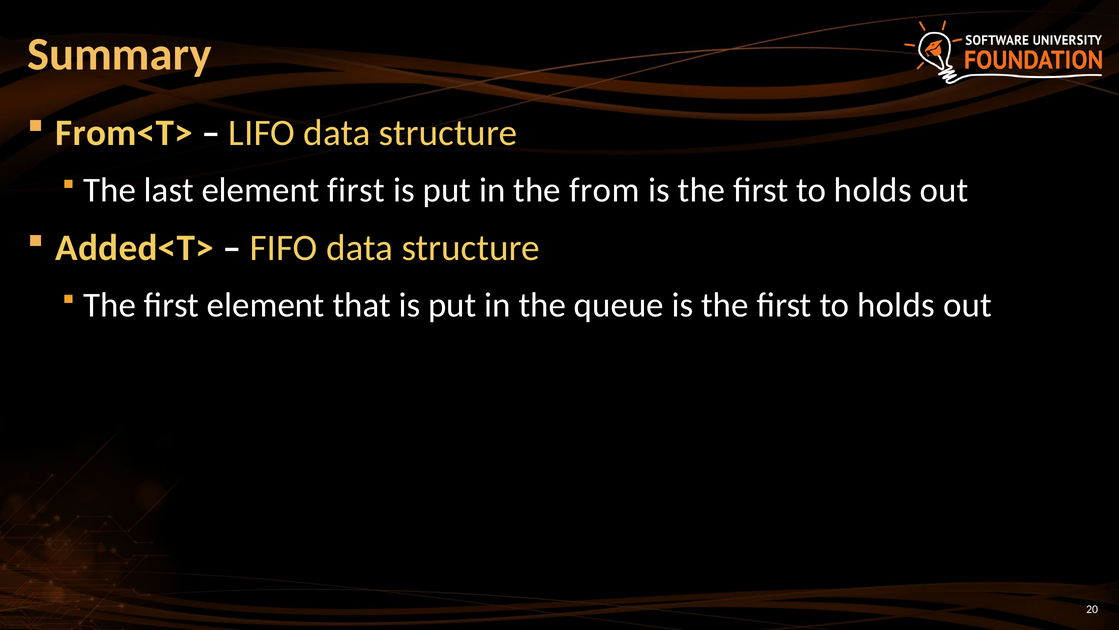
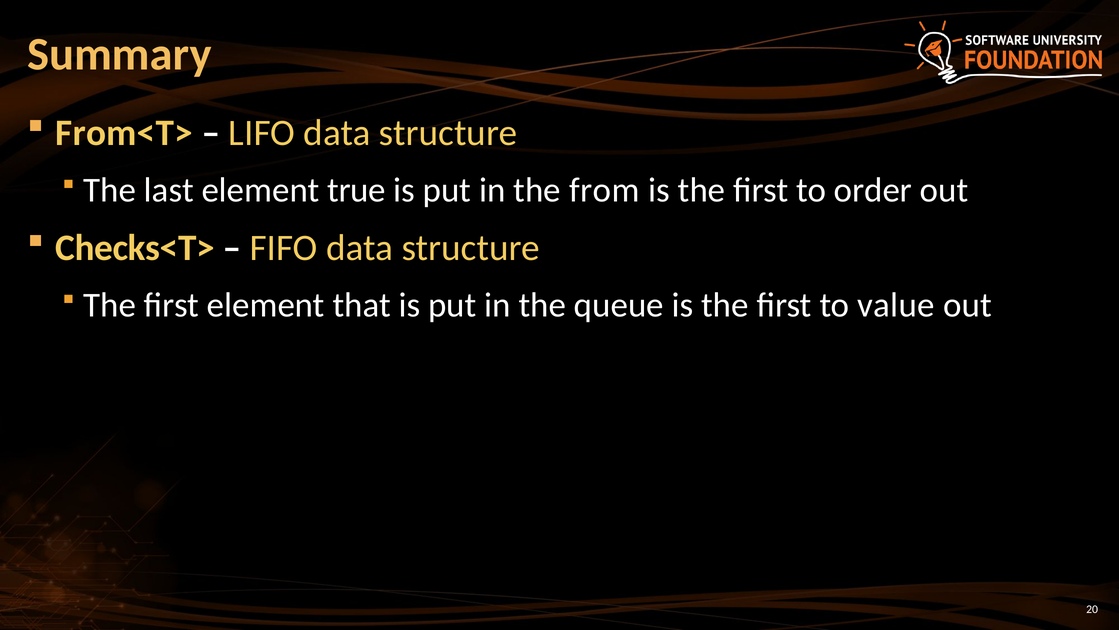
element first: first -> true (356, 190)
holds: holds -> order (873, 190)
Added<T>: Added<T> -> Checks<T> (135, 248)
holds: holds -> value (896, 305)
